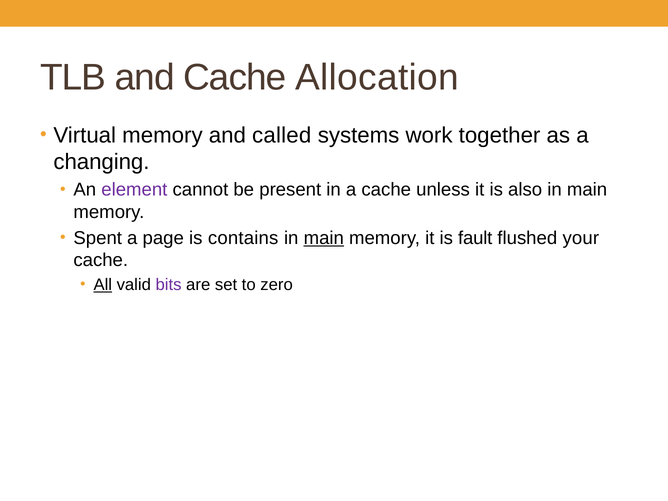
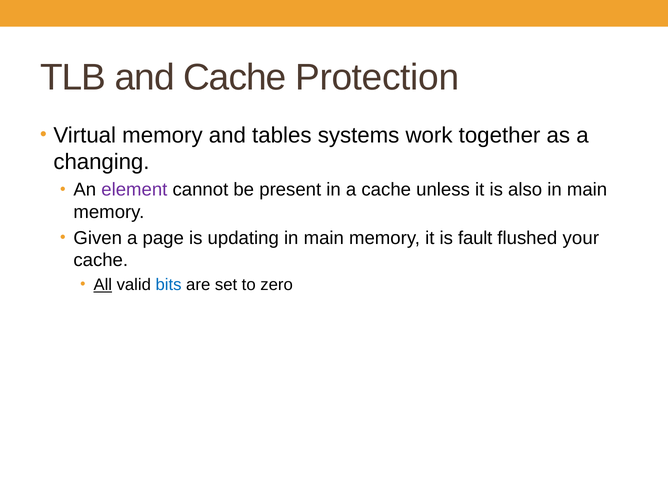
Allocation: Allocation -> Protection (377, 78)
called: called -> tables (282, 135)
Spent: Spent -> Given (98, 238)
contains: contains -> updating (243, 238)
main underline: present -> none (324, 238)
bits colour: purple -> blue (169, 285)
